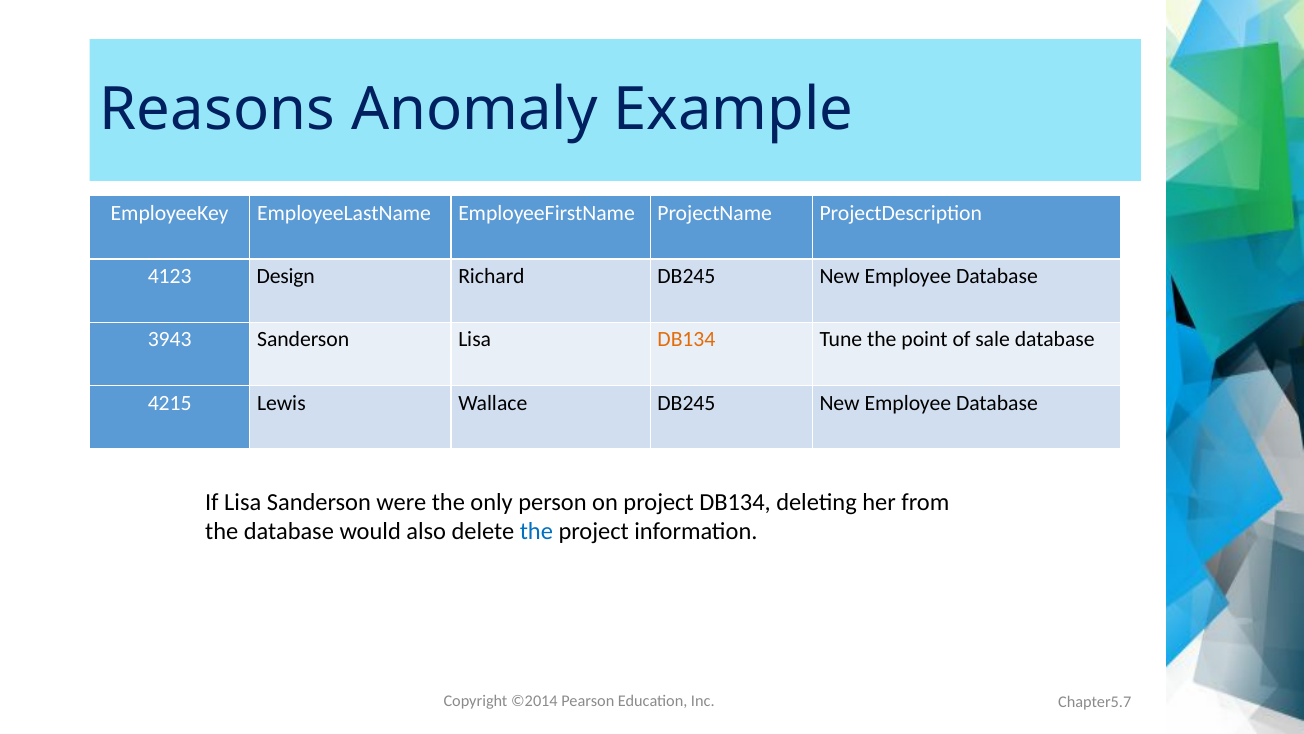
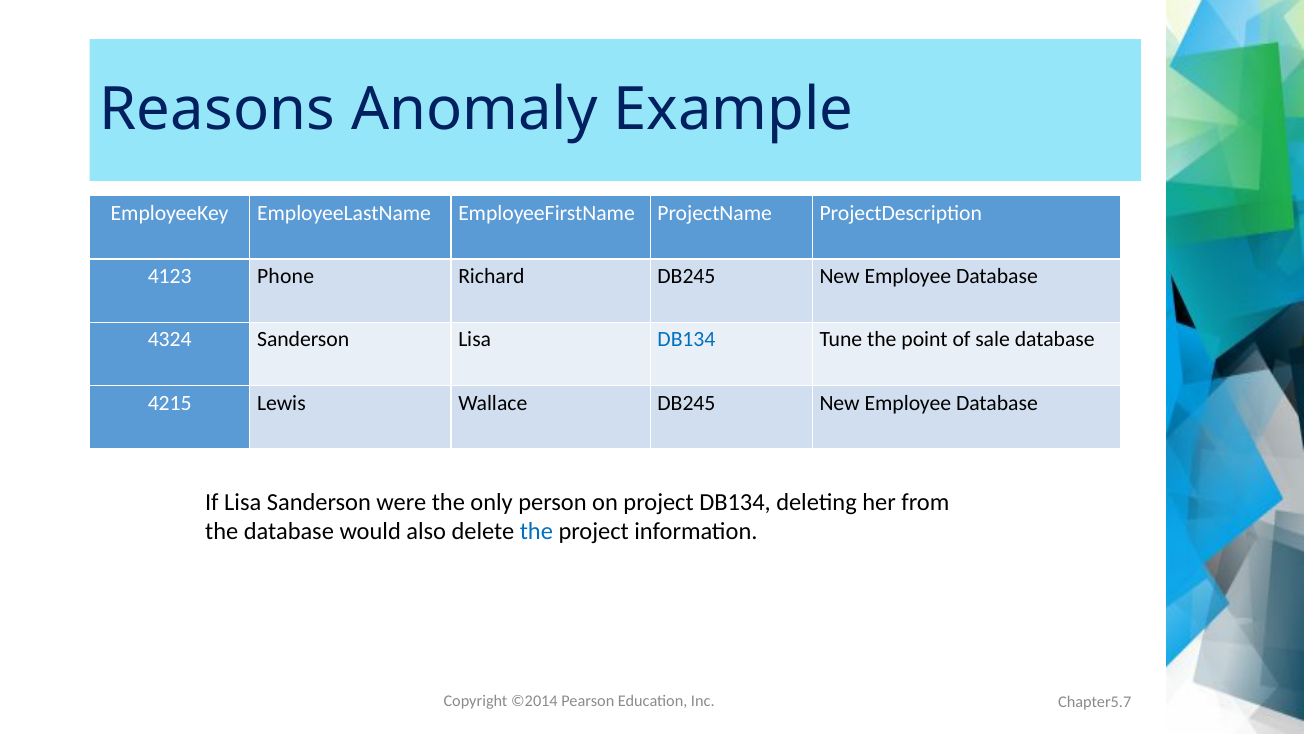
Design: Design -> Phone (286, 276)
3943: 3943 -> 4324 (170, 339)
DB134 colour: orange -> blue (686, 339)
